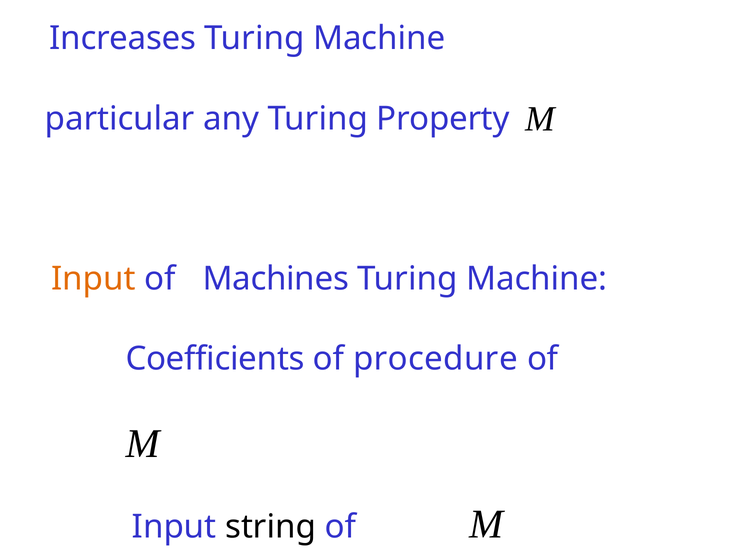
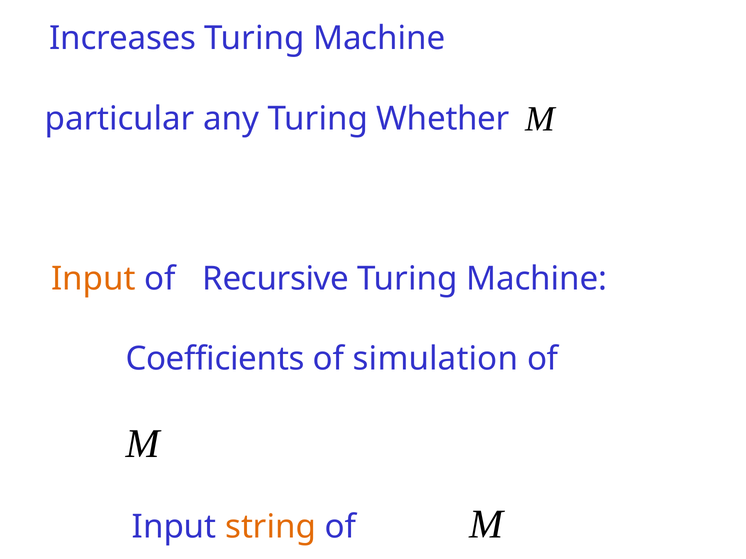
Property: Property -> Whether (443, 119)
Machines: Machines -> Recursive (276, 279)
procedure: procedure -> simulation (435, 359)
string colour: black -> orange (271, 527)
